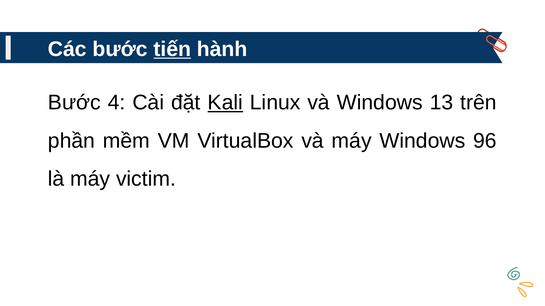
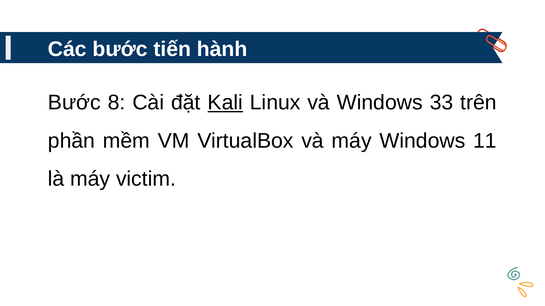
tiến underline: present -> none (172, 49)
4: 4 -> 8 (117, 103)
13: 13 -> 33 (441, 103)
96: 96 -> 11 (485, 141)
